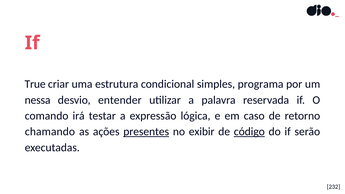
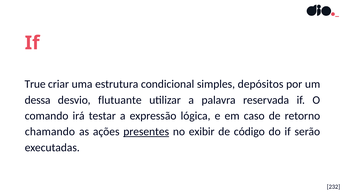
programa: programa -> depósitos (261, 84)
nessa: nessa -> dessa (38, 100)
entender: entender -> flutuante (120, 100)
código underline: present -> none (249, 132)
